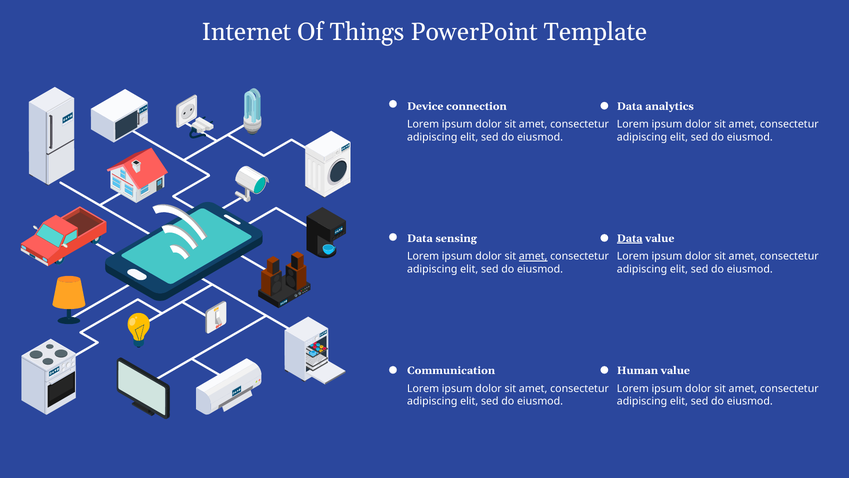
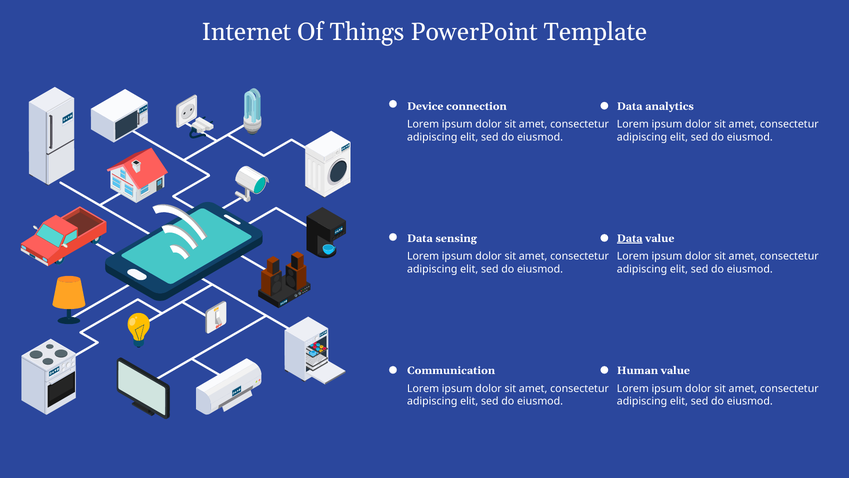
amet underline: present -> none (533, 256)
